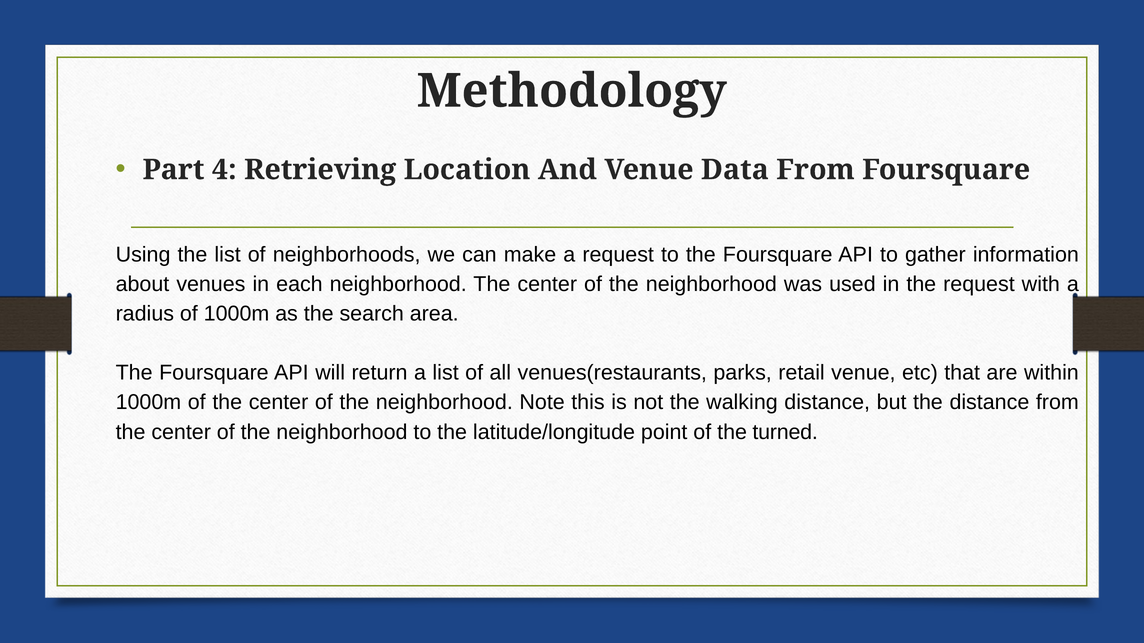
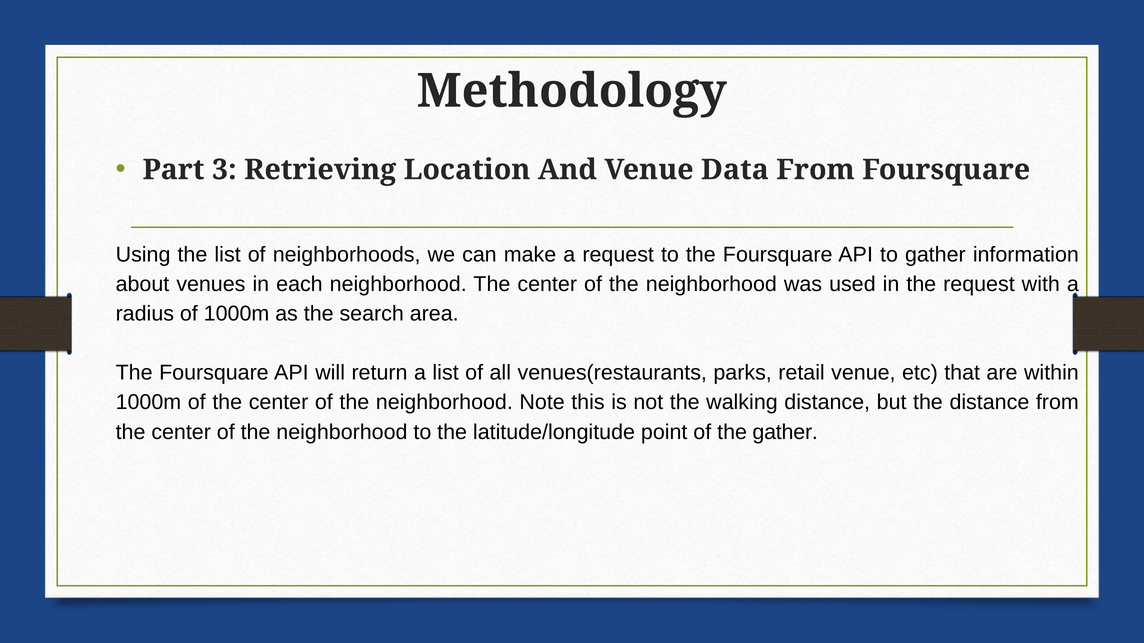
4: 4 -> 3 (224, 170)
the turned: turned -> gather (785, 432)
